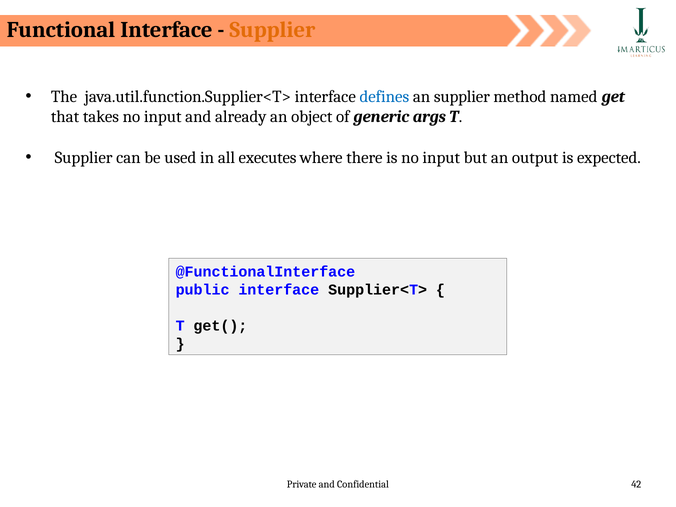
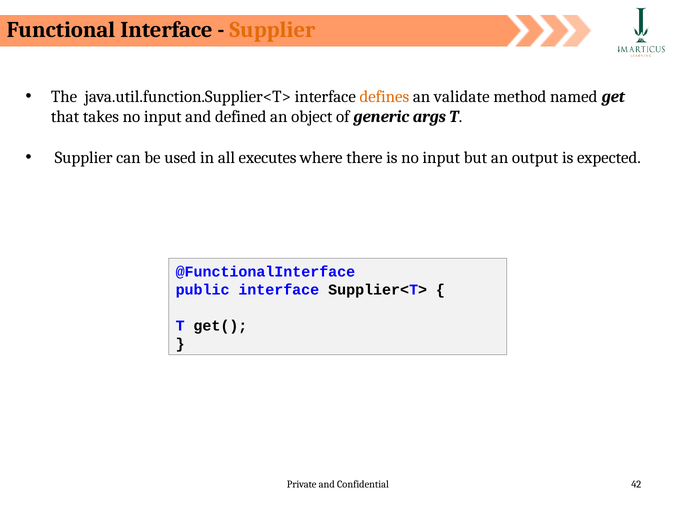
defines colour: blue -> orange (384, 97)
an supplier: supplier -> validate (462, 97)
already: already -> defined (241, 117)
